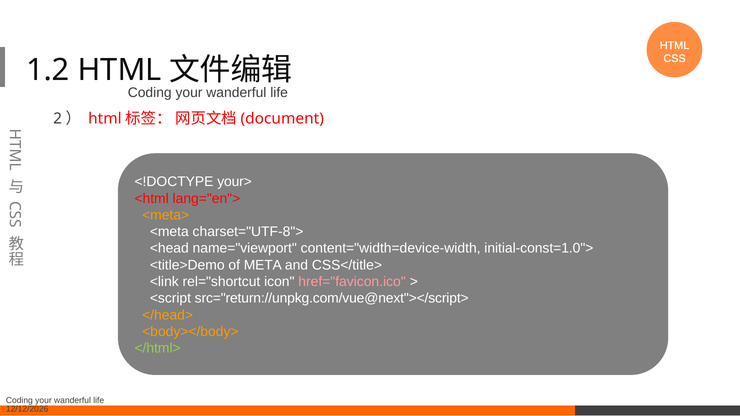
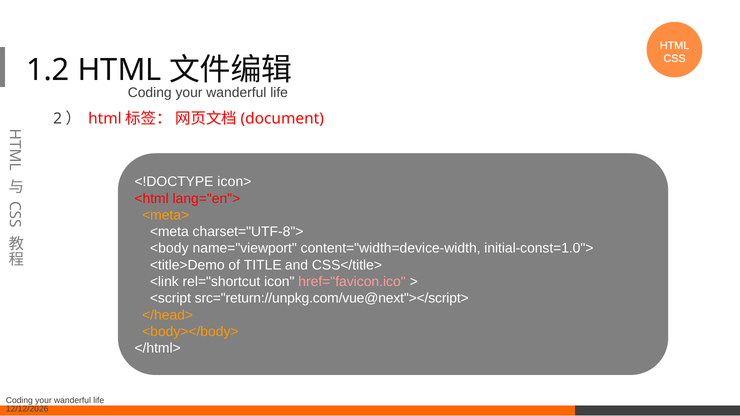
your>: your> -> icon> (234, 182)
<head: <head -> <body (169, 249)
META: META -> TITLE (263, 265)
</html> colour: light green -> white (158, 348)
